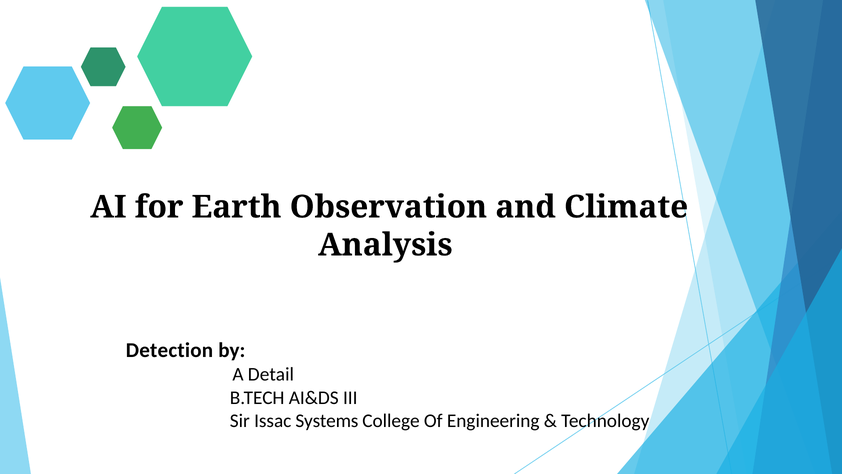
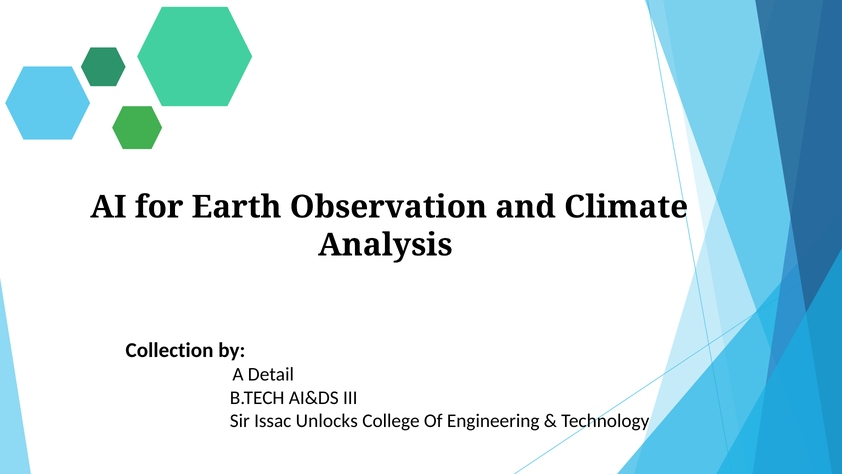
Detection: Detection -> Collection (170, 350)
Systems: Systems -> Unlocks (327, 421)
